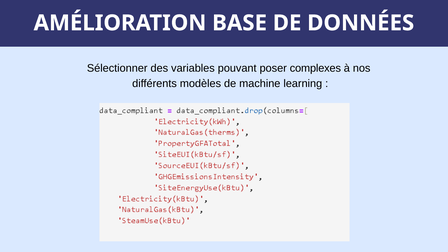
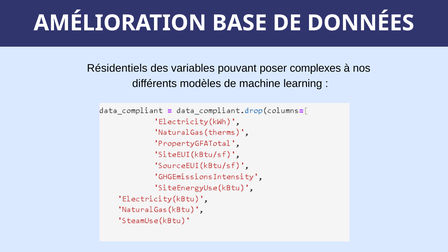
Sélectionner: Sélectionner -> Résidentiels (117, 68)
